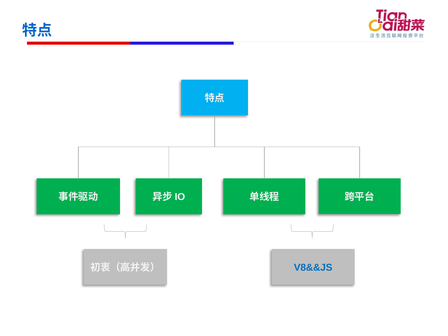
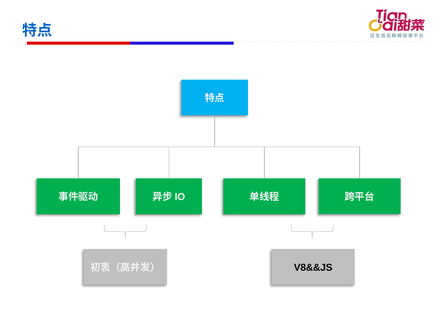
V8&&JS colour: blue -> black (313, 267)
